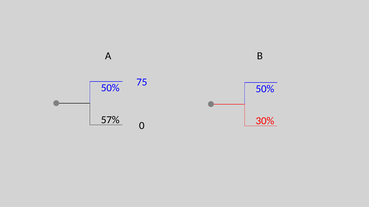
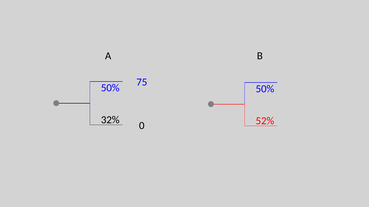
57%: 57% -> 32% (110, 120)
30%: 30% -> 52% (265, 121)
